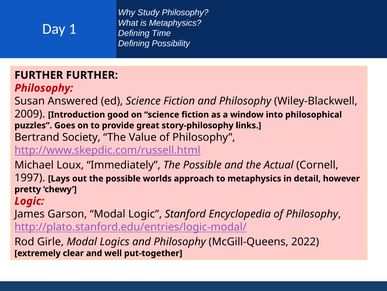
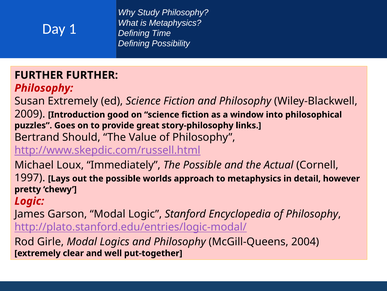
Susan Answered: Answered -> Extremely (73, 101)
Society: Society -> Should (81, 137)
2022: 2022 -> 2004 (305, 241)
